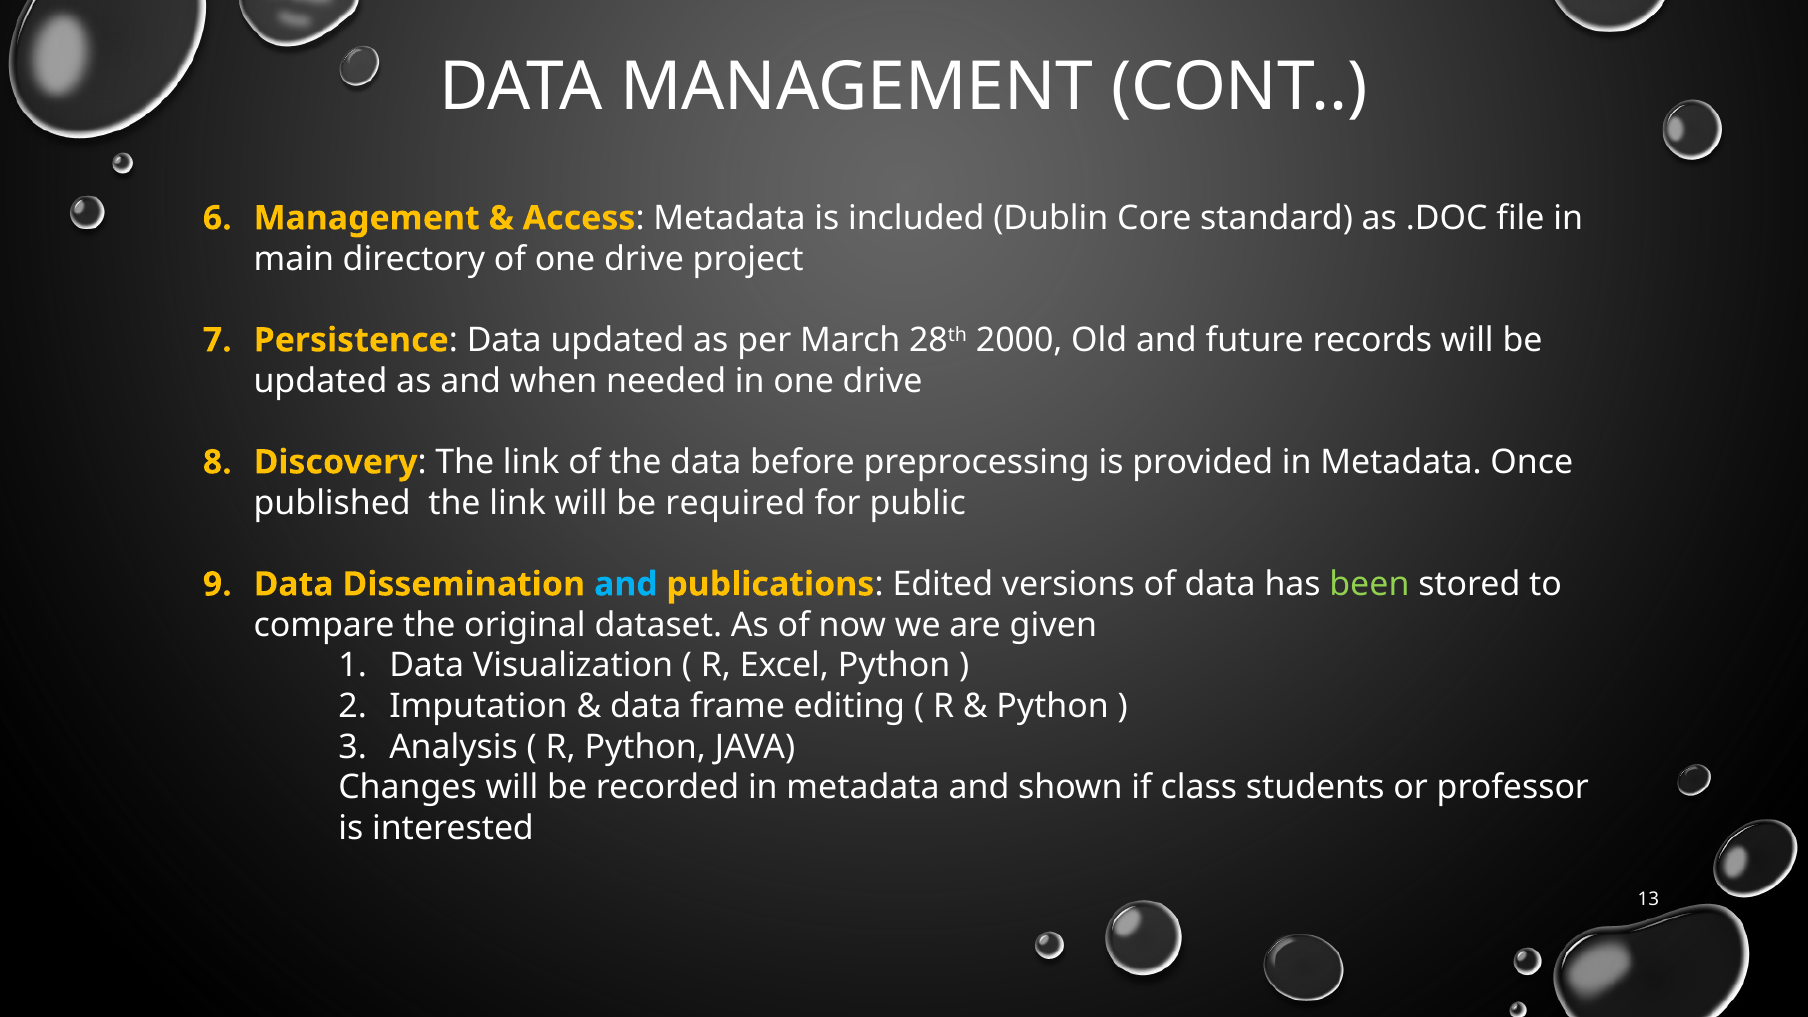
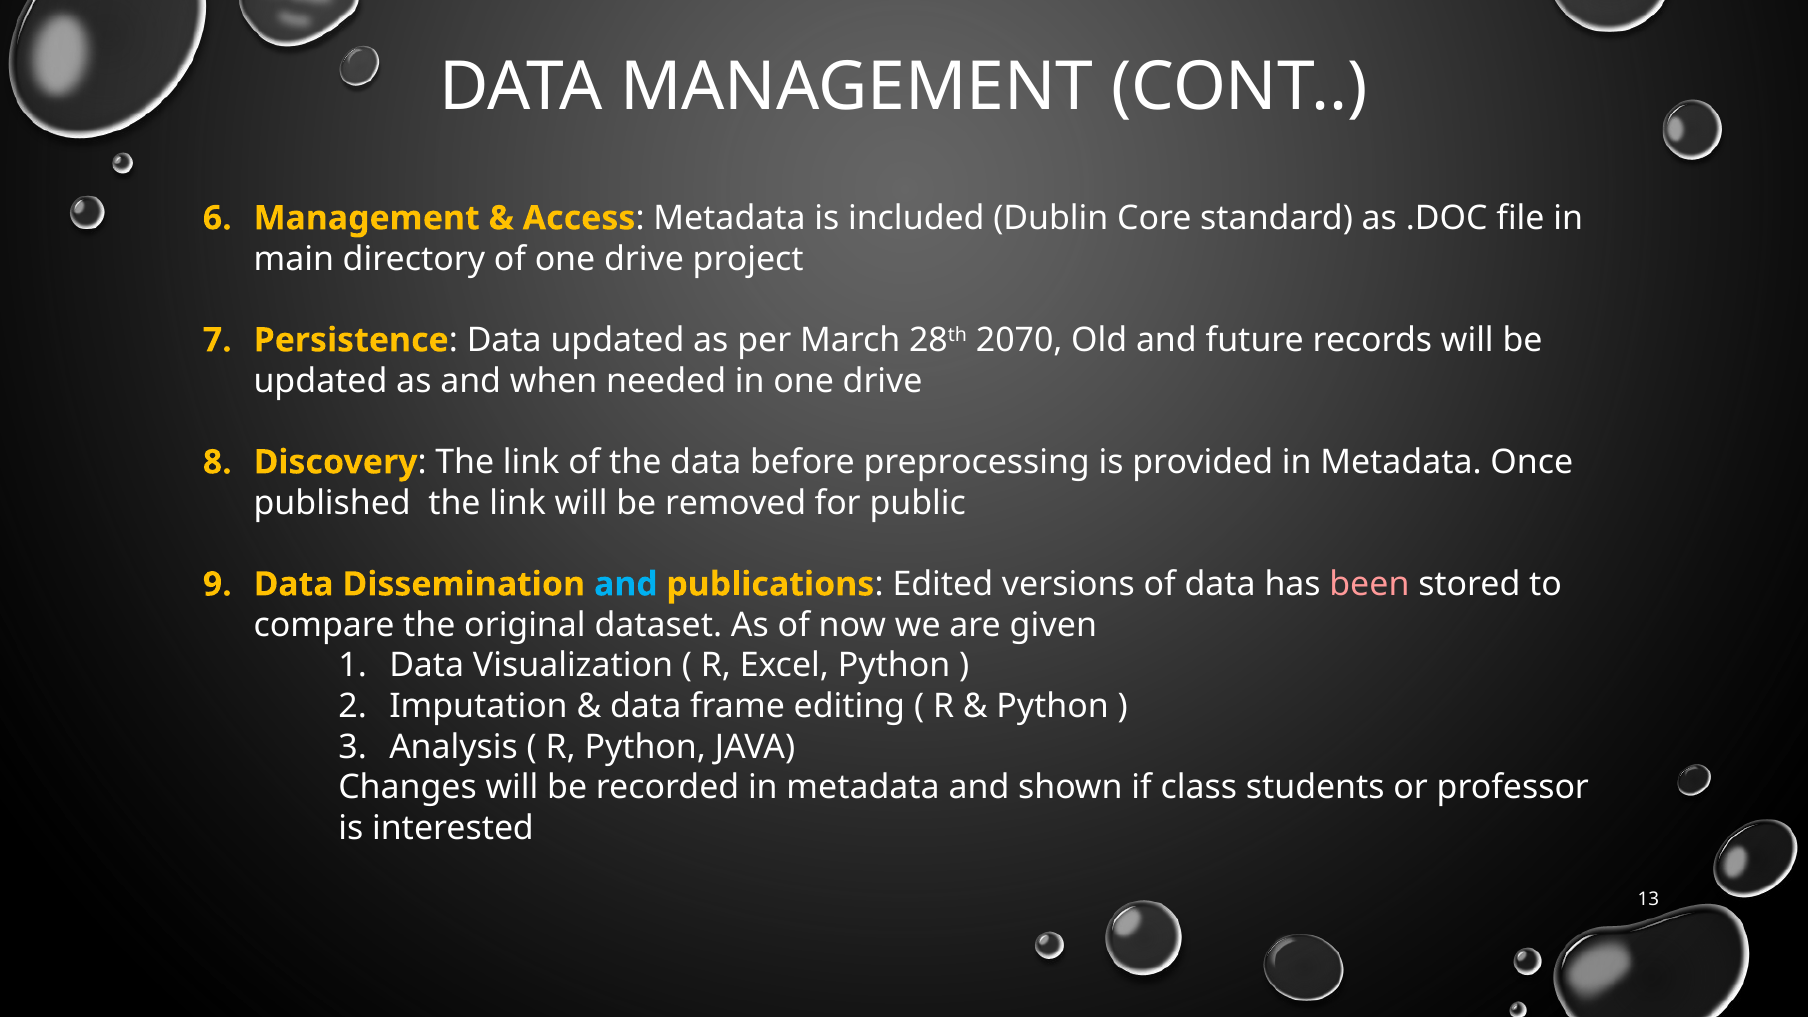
2000: 2000 -> 2070 (1019, 340)
required: required -> removed (736, 503)
been colour: light green -> pink (1369, 584)
